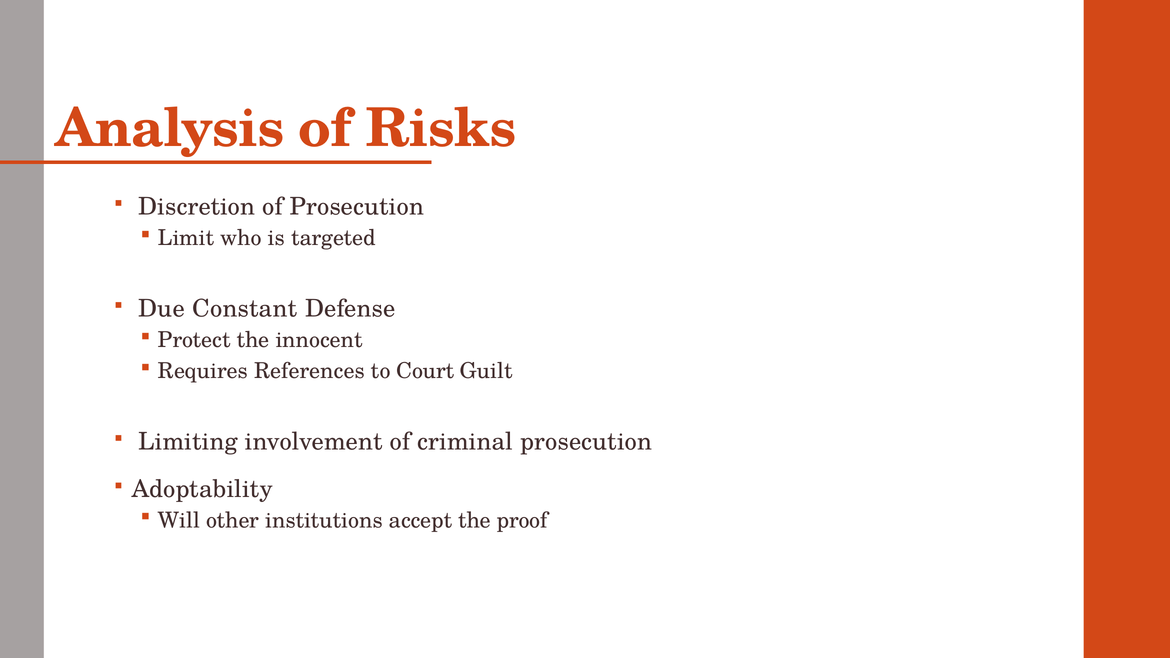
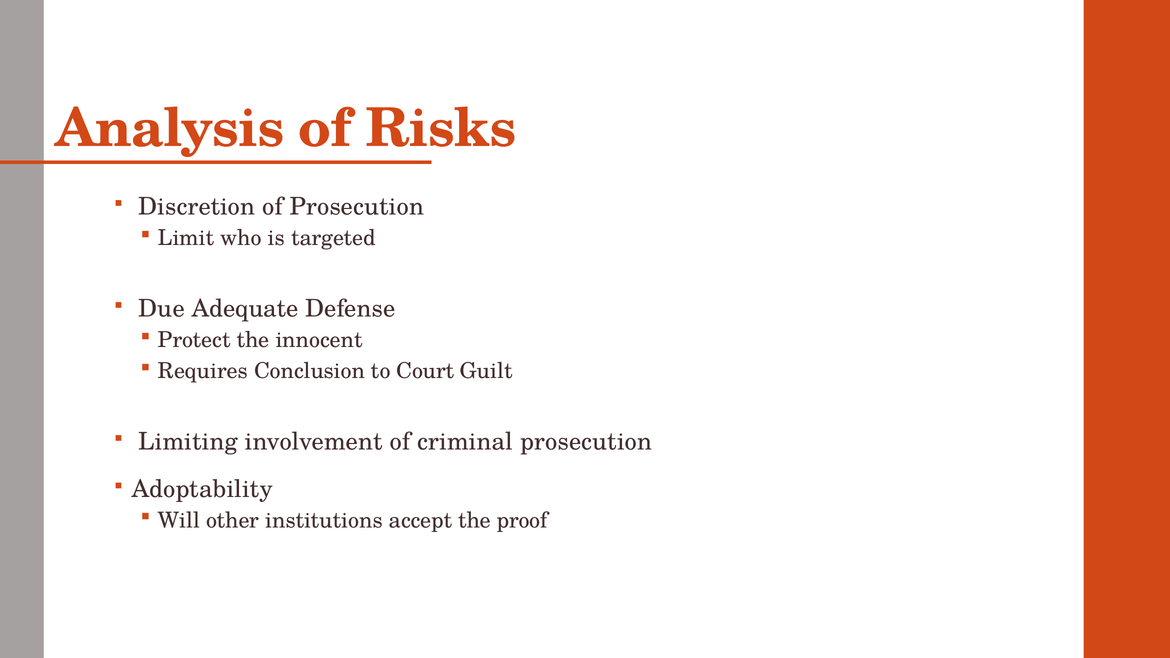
Constant: Constant -> Adequate (245, 309)
References: References -> Conclusion (310, 371)
